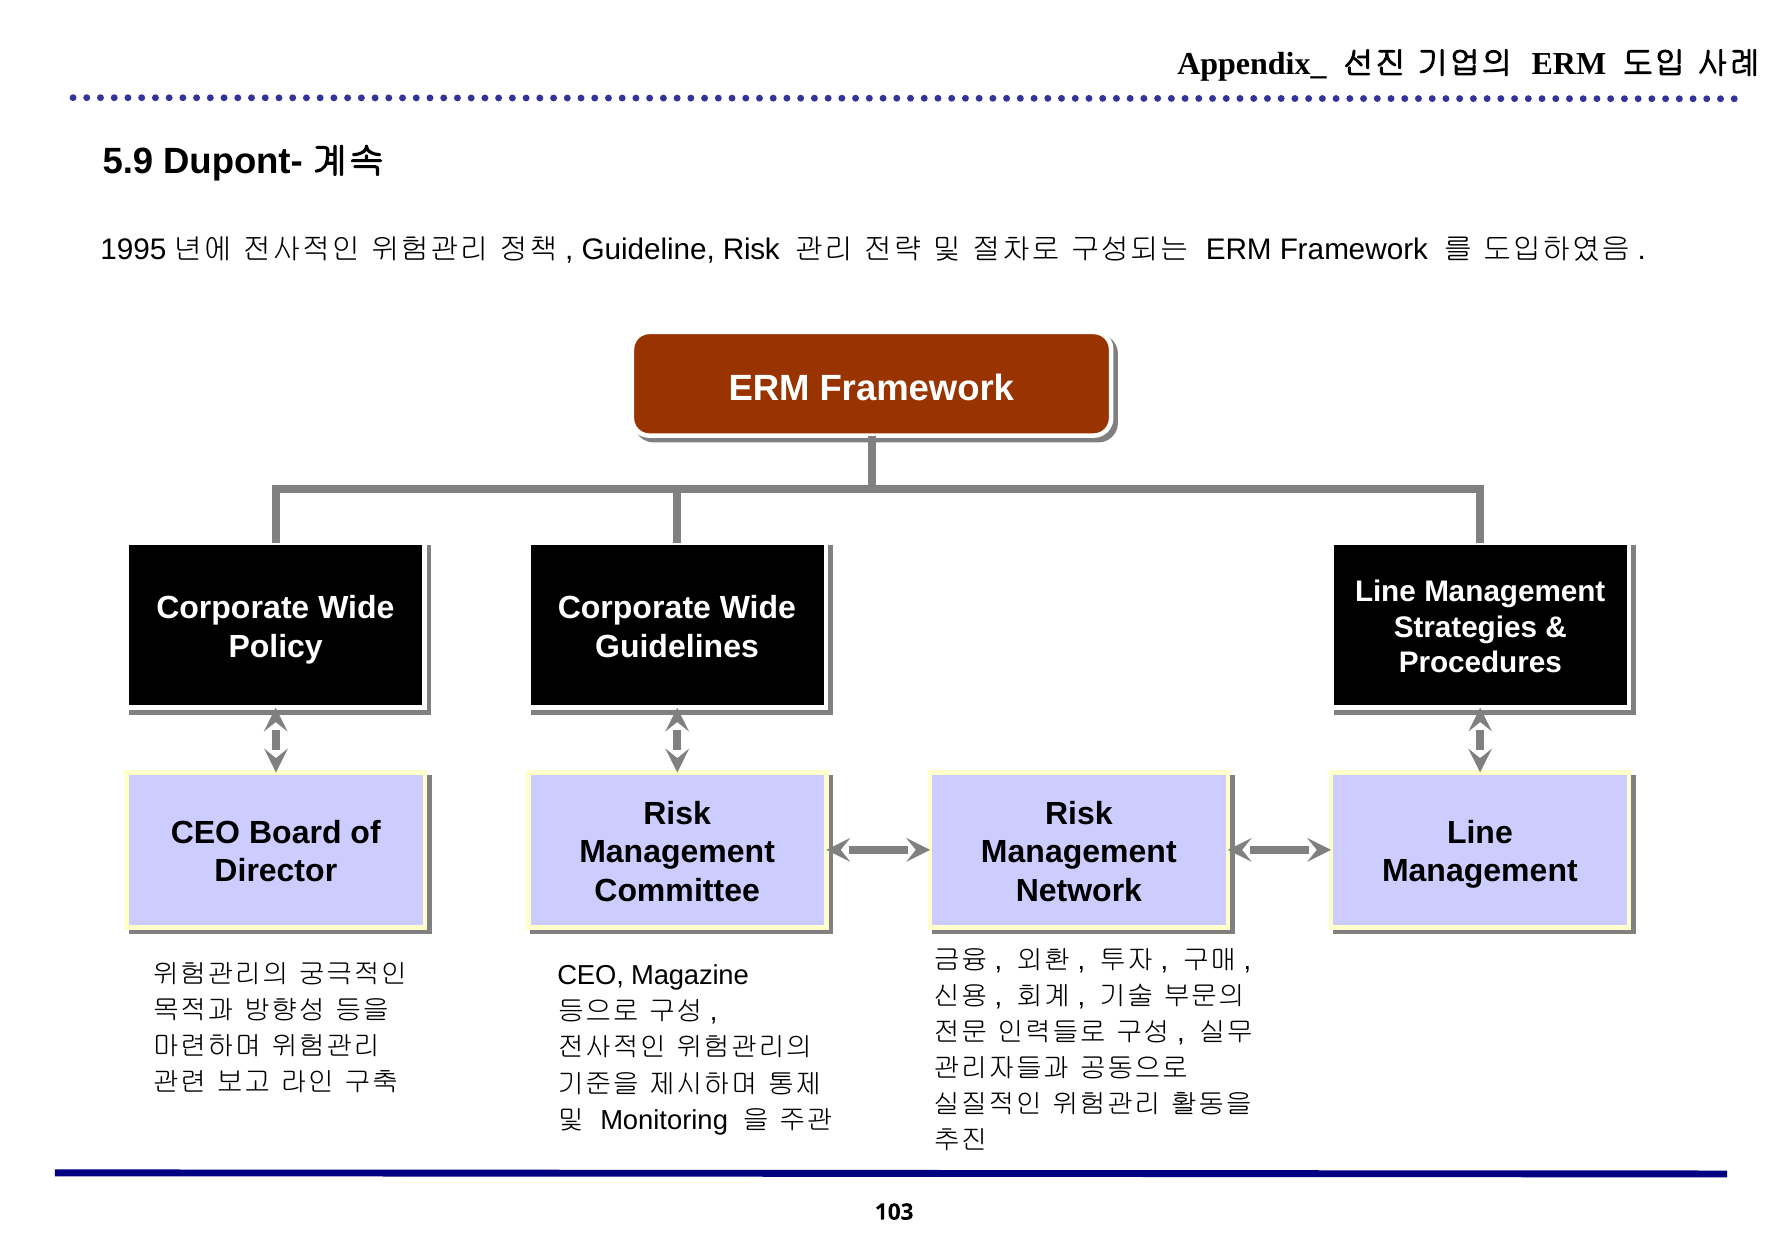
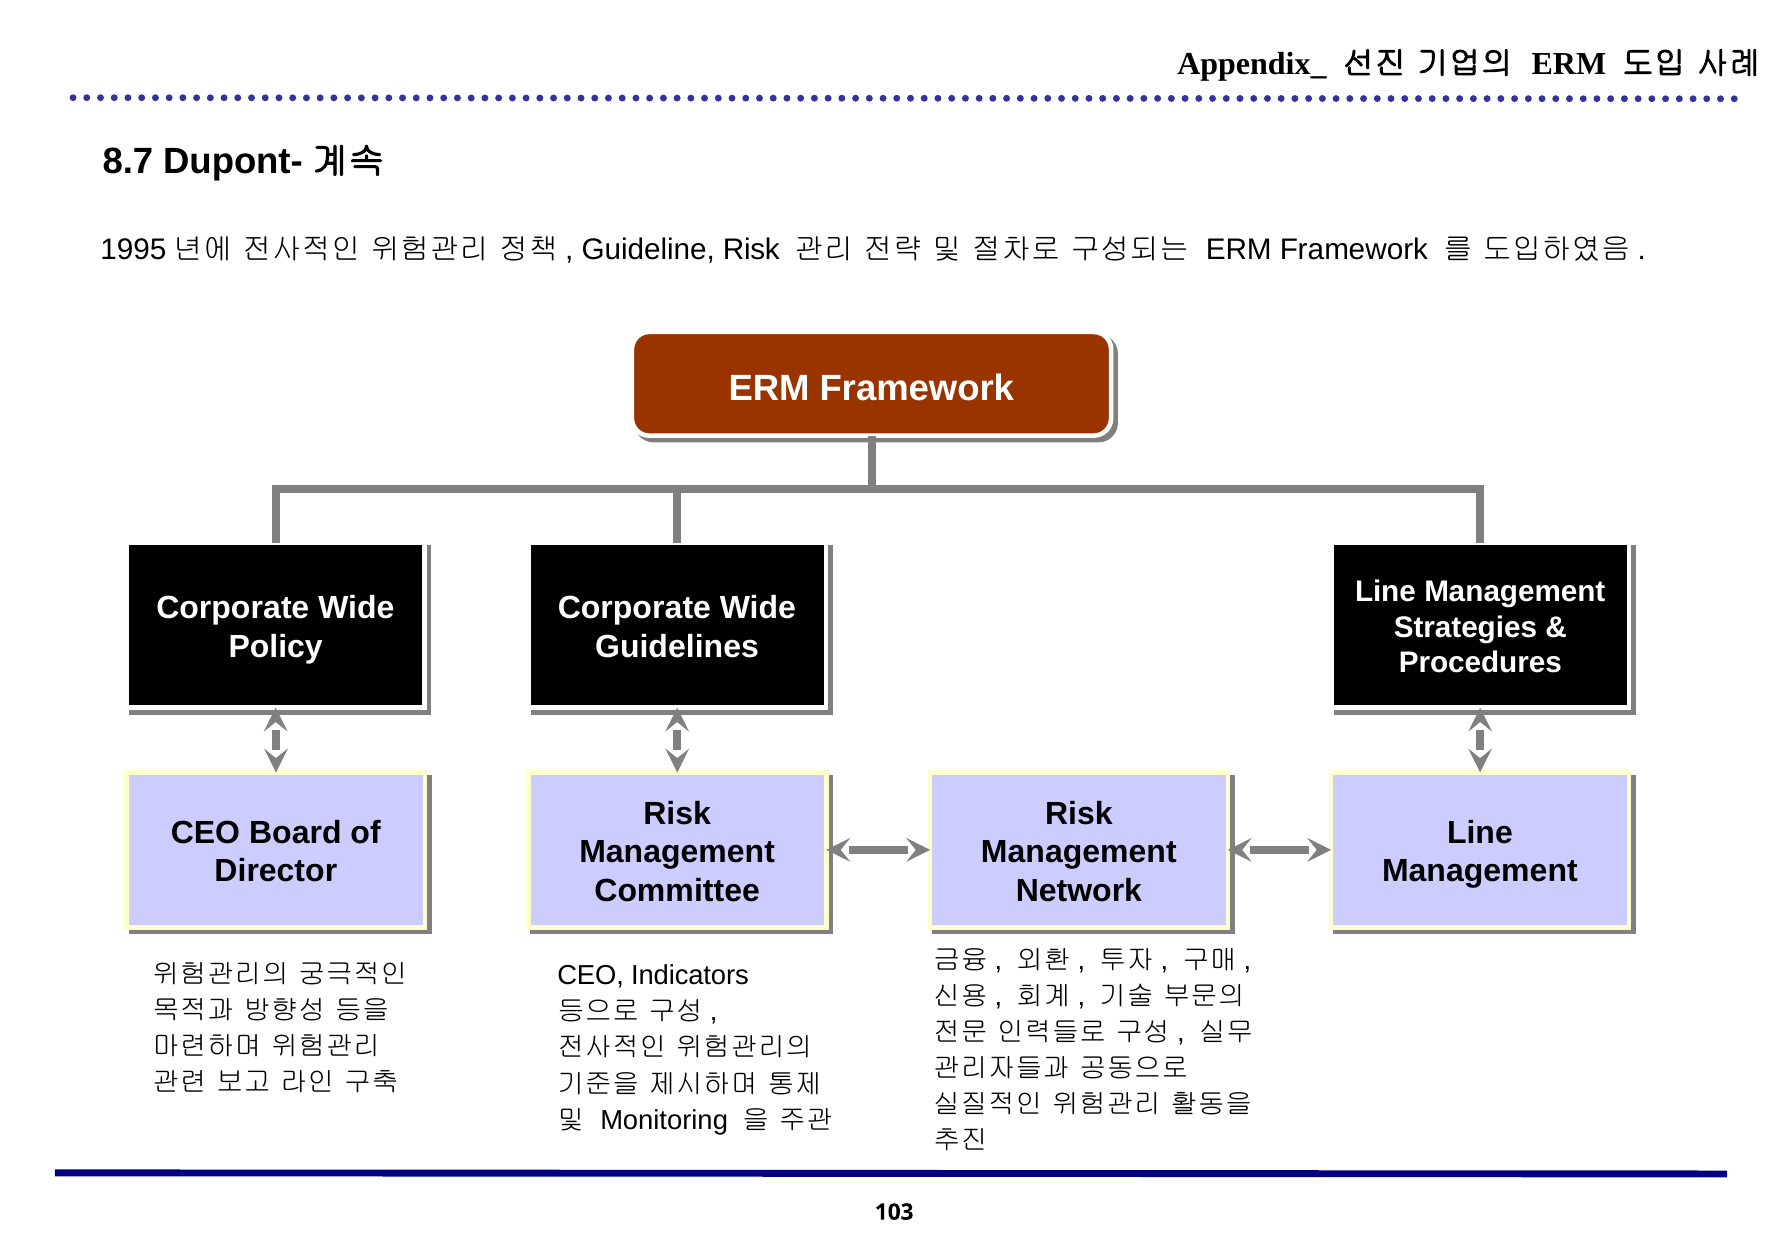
5.9: 5.9 -> 8.7 (128, 161)
Magazine: Magazine -> Indicators (690, 975)
